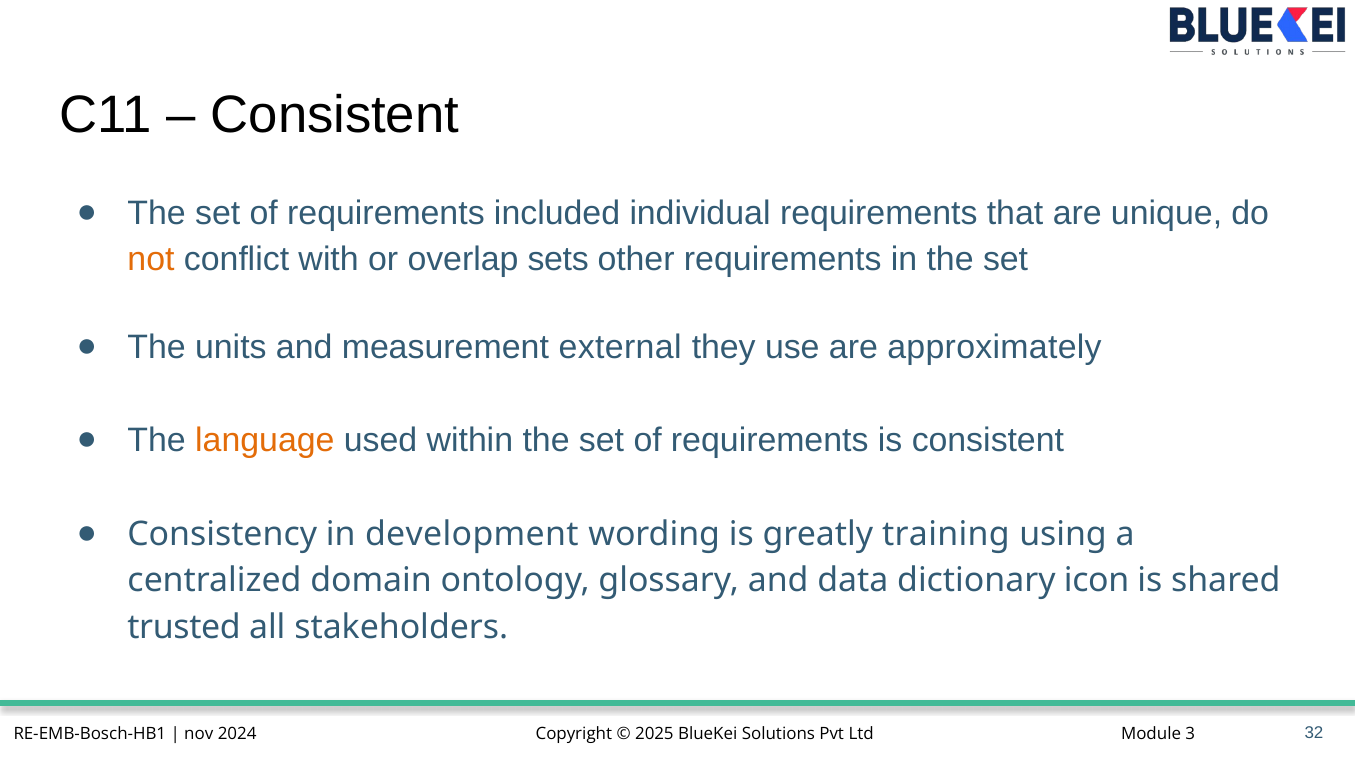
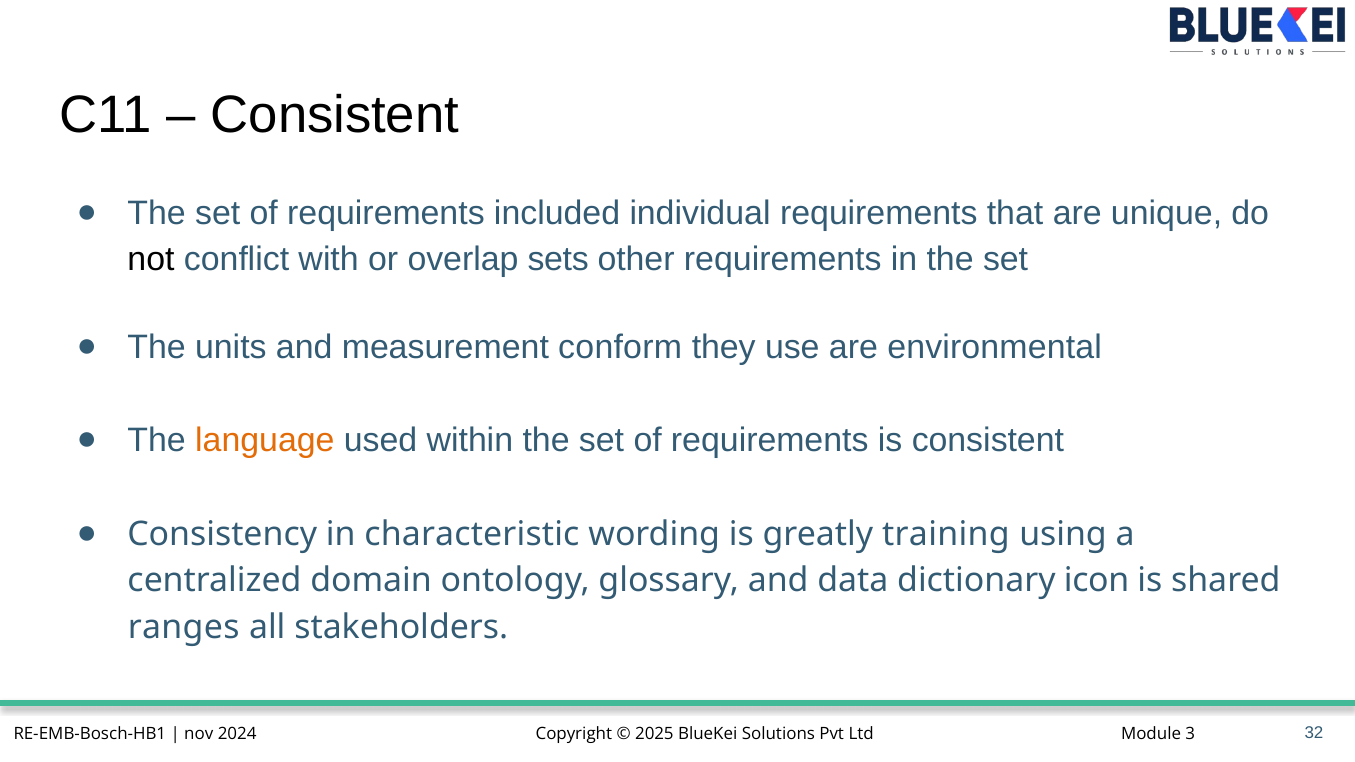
not colour: orange -> black (151, 260)
external: external -> conform (620, 347)
approximately: approximately -> environmental (995, 347)
development: development -> characteristic (472, 534)
trusted: trusted -> ranges (184, 628)
